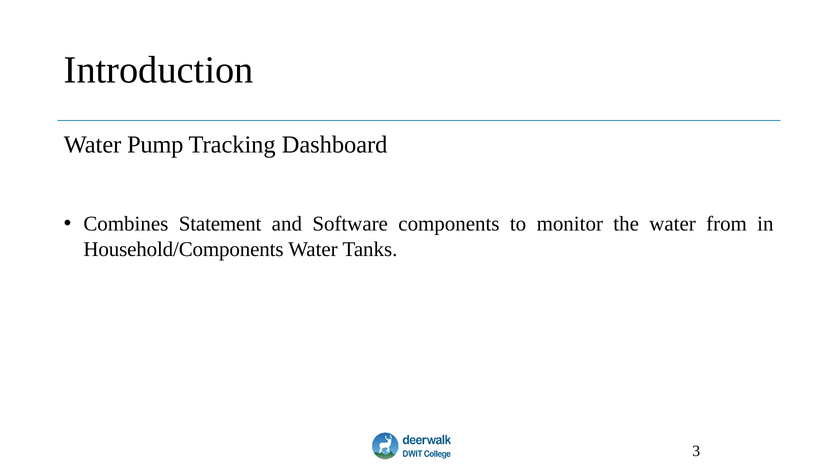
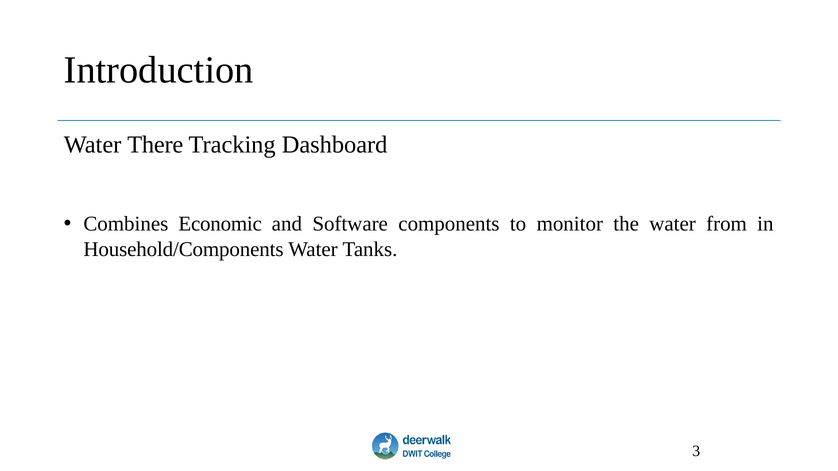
Pump: Pump -> There (155, 145)
Statement: Statement -> Economic (220, 224)
